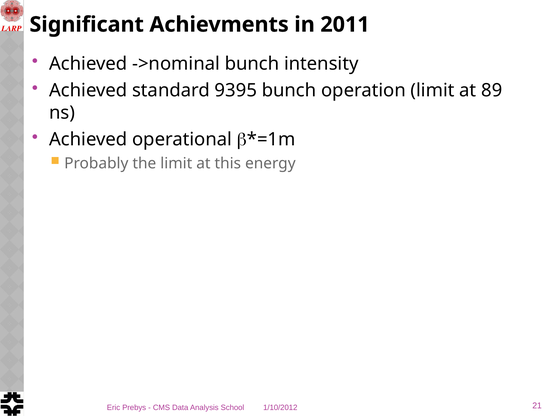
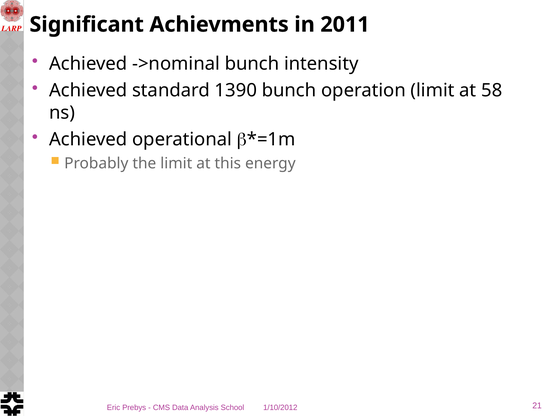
9395: 9395 -> 1390 (236, 91)
89: 89 -> 58 (492, 91)
